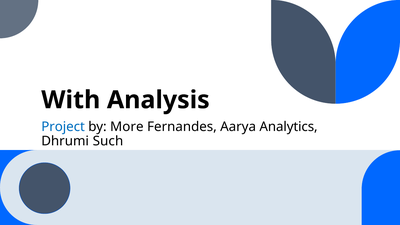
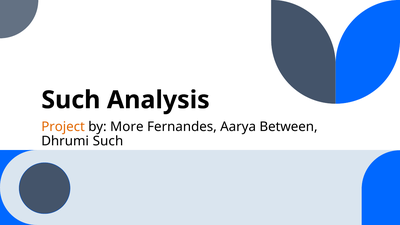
With: With -> Such (71, 100)
Project colour: blue -> orange (63, 127)
Analytics: Analytics -> Between (289, 127)
